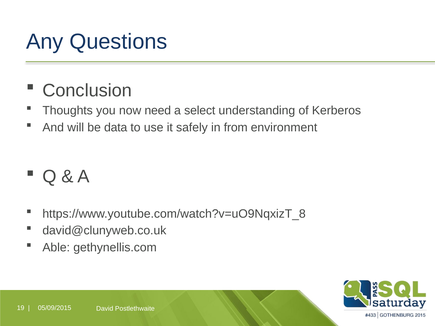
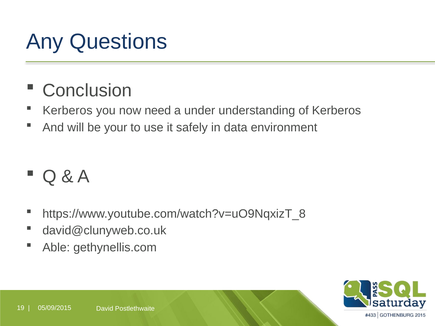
Thoughts: Thoughts -> Kerberos (68, 111)
select: select -> under (200, 111)
data: data -> your (116, 128)
from: from -> data (236, 128)
